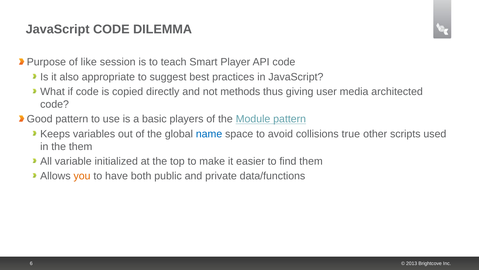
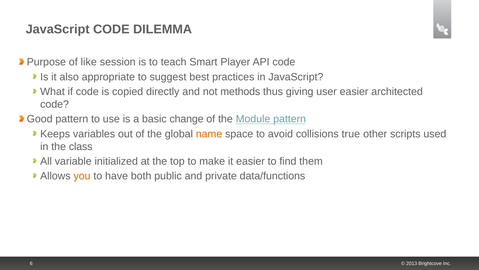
user media: media -> easier (354, 92)
players: players -> change (187, 119)
name colour: blue -> orange (209, 134)
the them: them -> class (81, 146)
